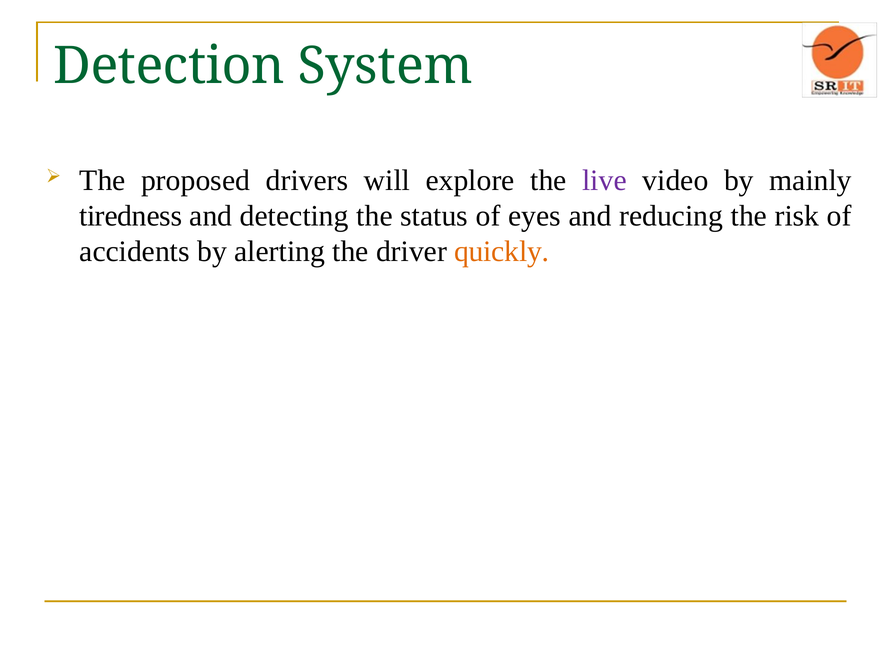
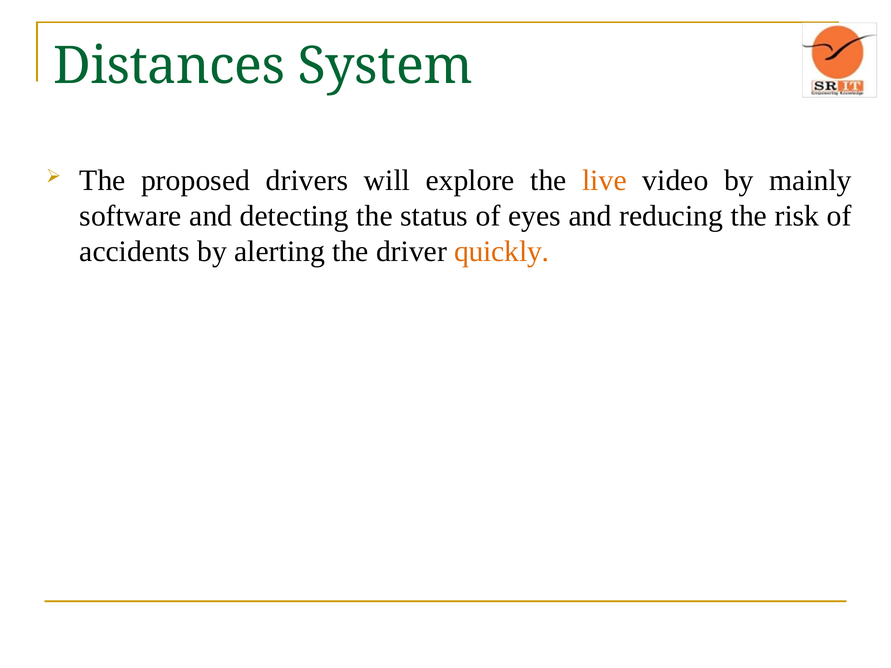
Detection: Detection -> Distances (169, 66)
live colour: purple -> orange (604, 180)
tiredness: tiredness -> software (131, 216)
